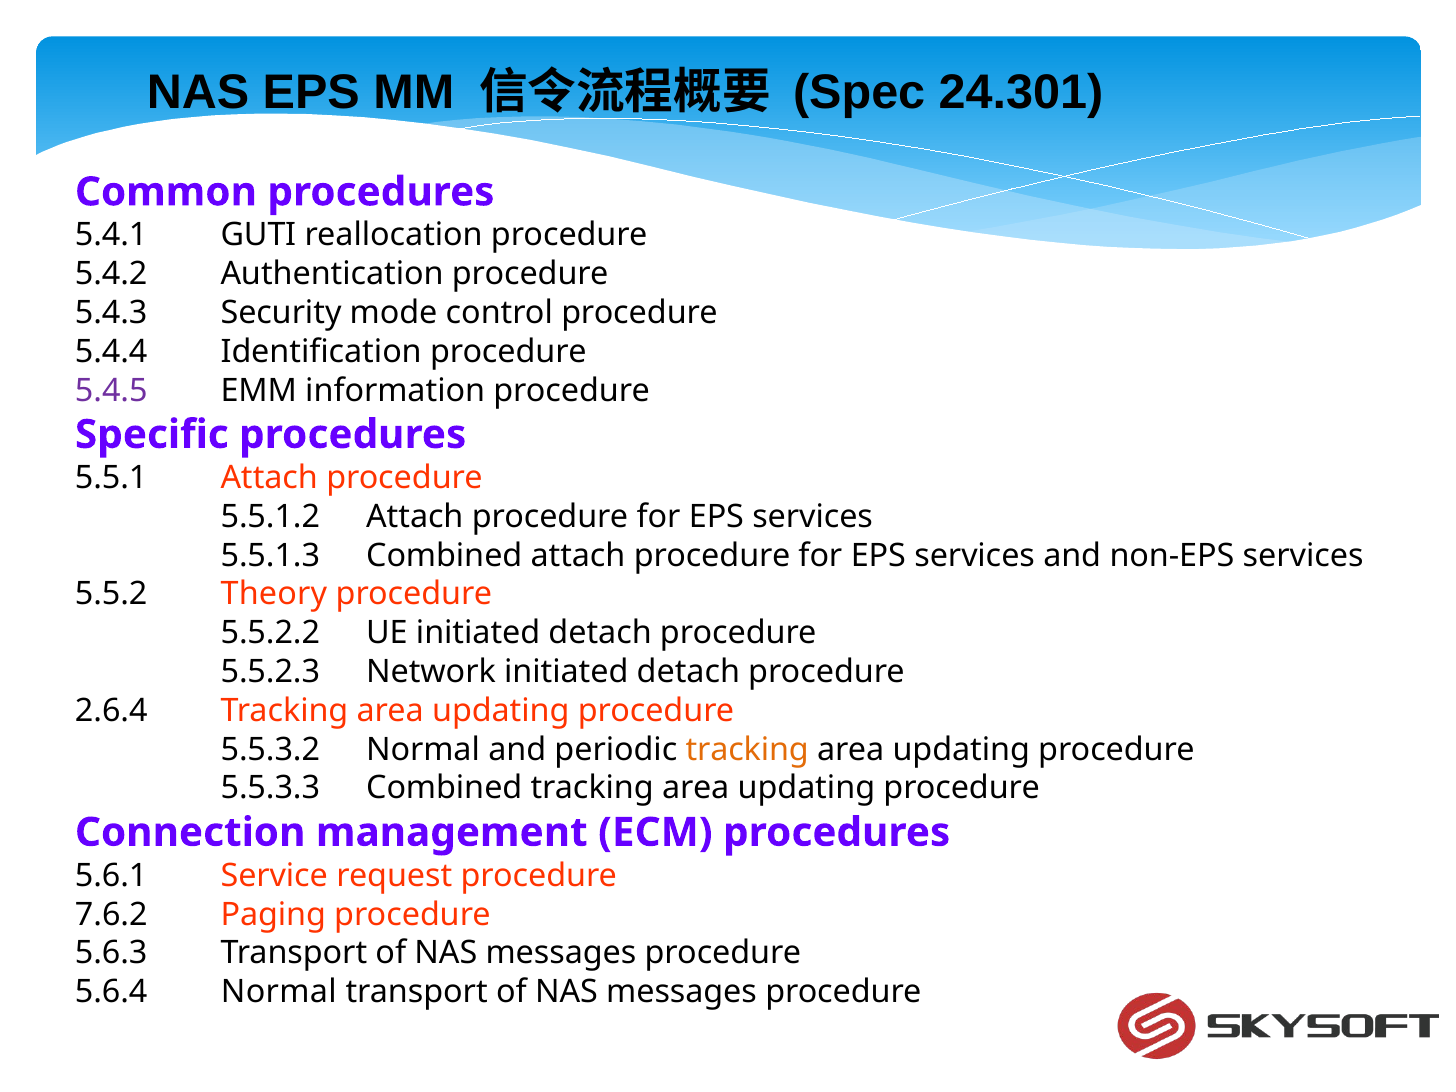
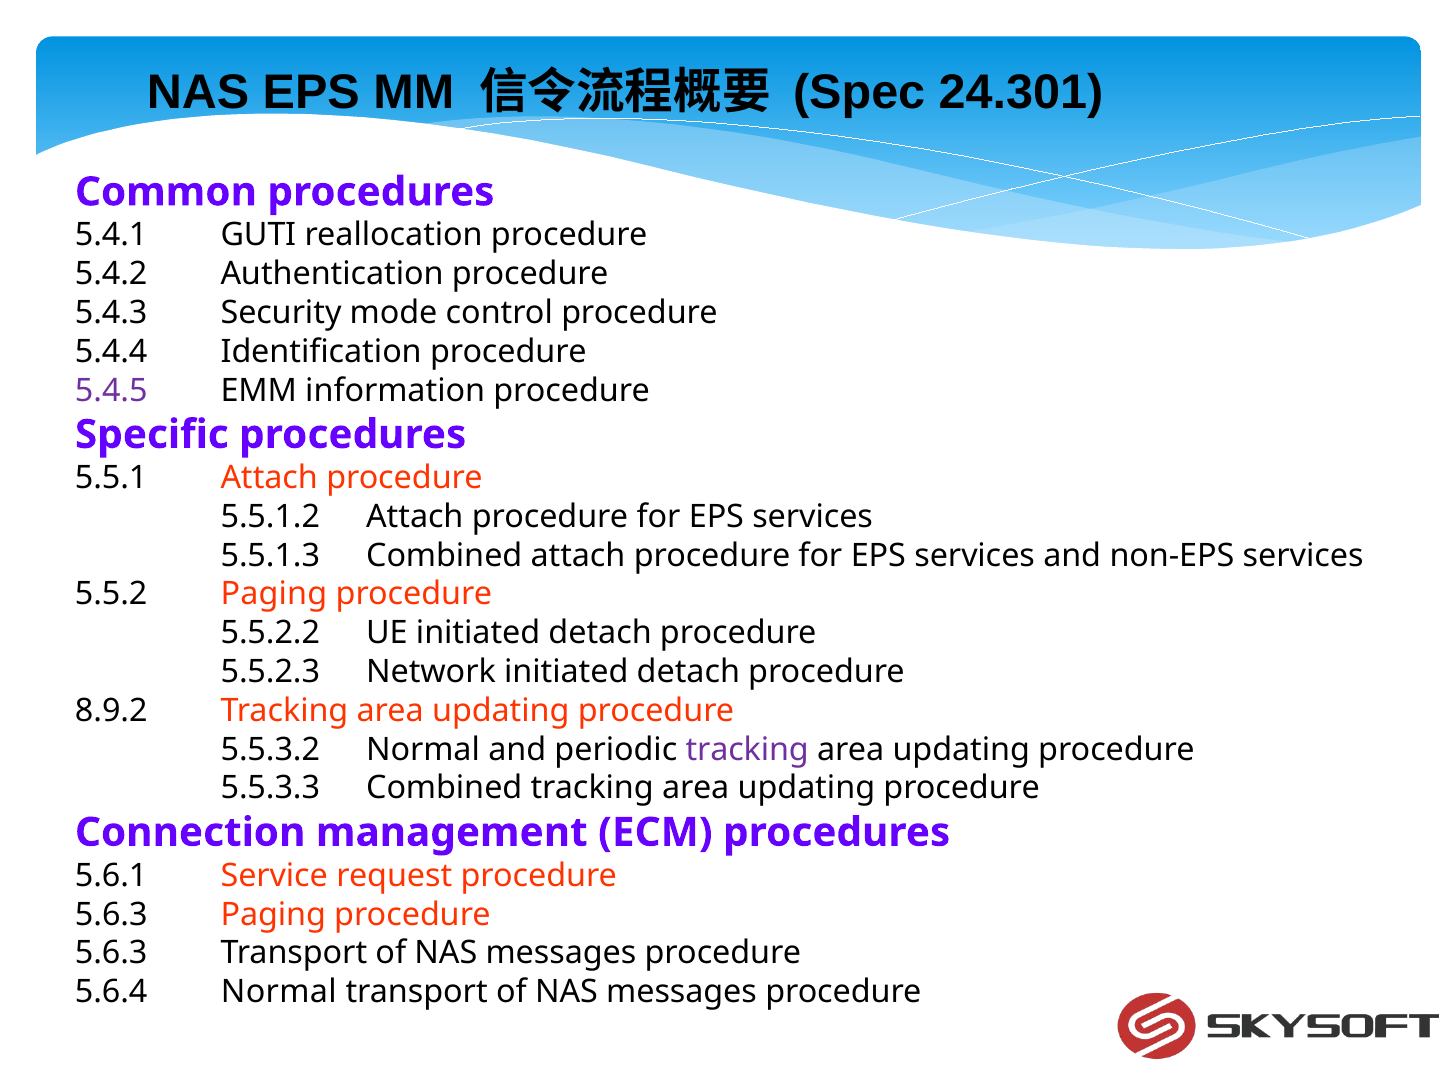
5.5.2 Theory: Theory -> Paging (274, 594)
2.6.4: 2.6.4 -> 8.9.2 (111, 711)
tracking colour: orange -> purple (747, 749)
7.6.2: 7.6.2 -> 5.6.3 (111, 914)
